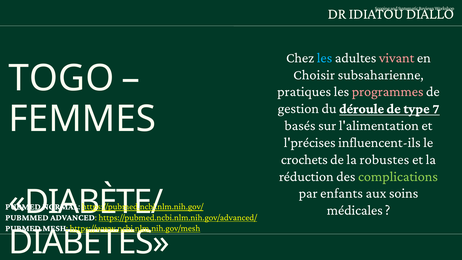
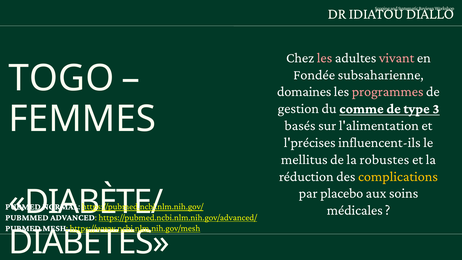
les colour: light blue -> pink (325, 58)
Choisir: Choisir -> Fondée (314, 75)
pratiques: pratiques -> domaines (304, 92)
déroule: déroule -> comme (361, 109)
7: 7 -> 3 (436, 109)
crochets: crochets -> mellitus (304, 159)
complications colour: light green -> yellow (398, 176)
enfants: enfants -> placebo (342, 193)
